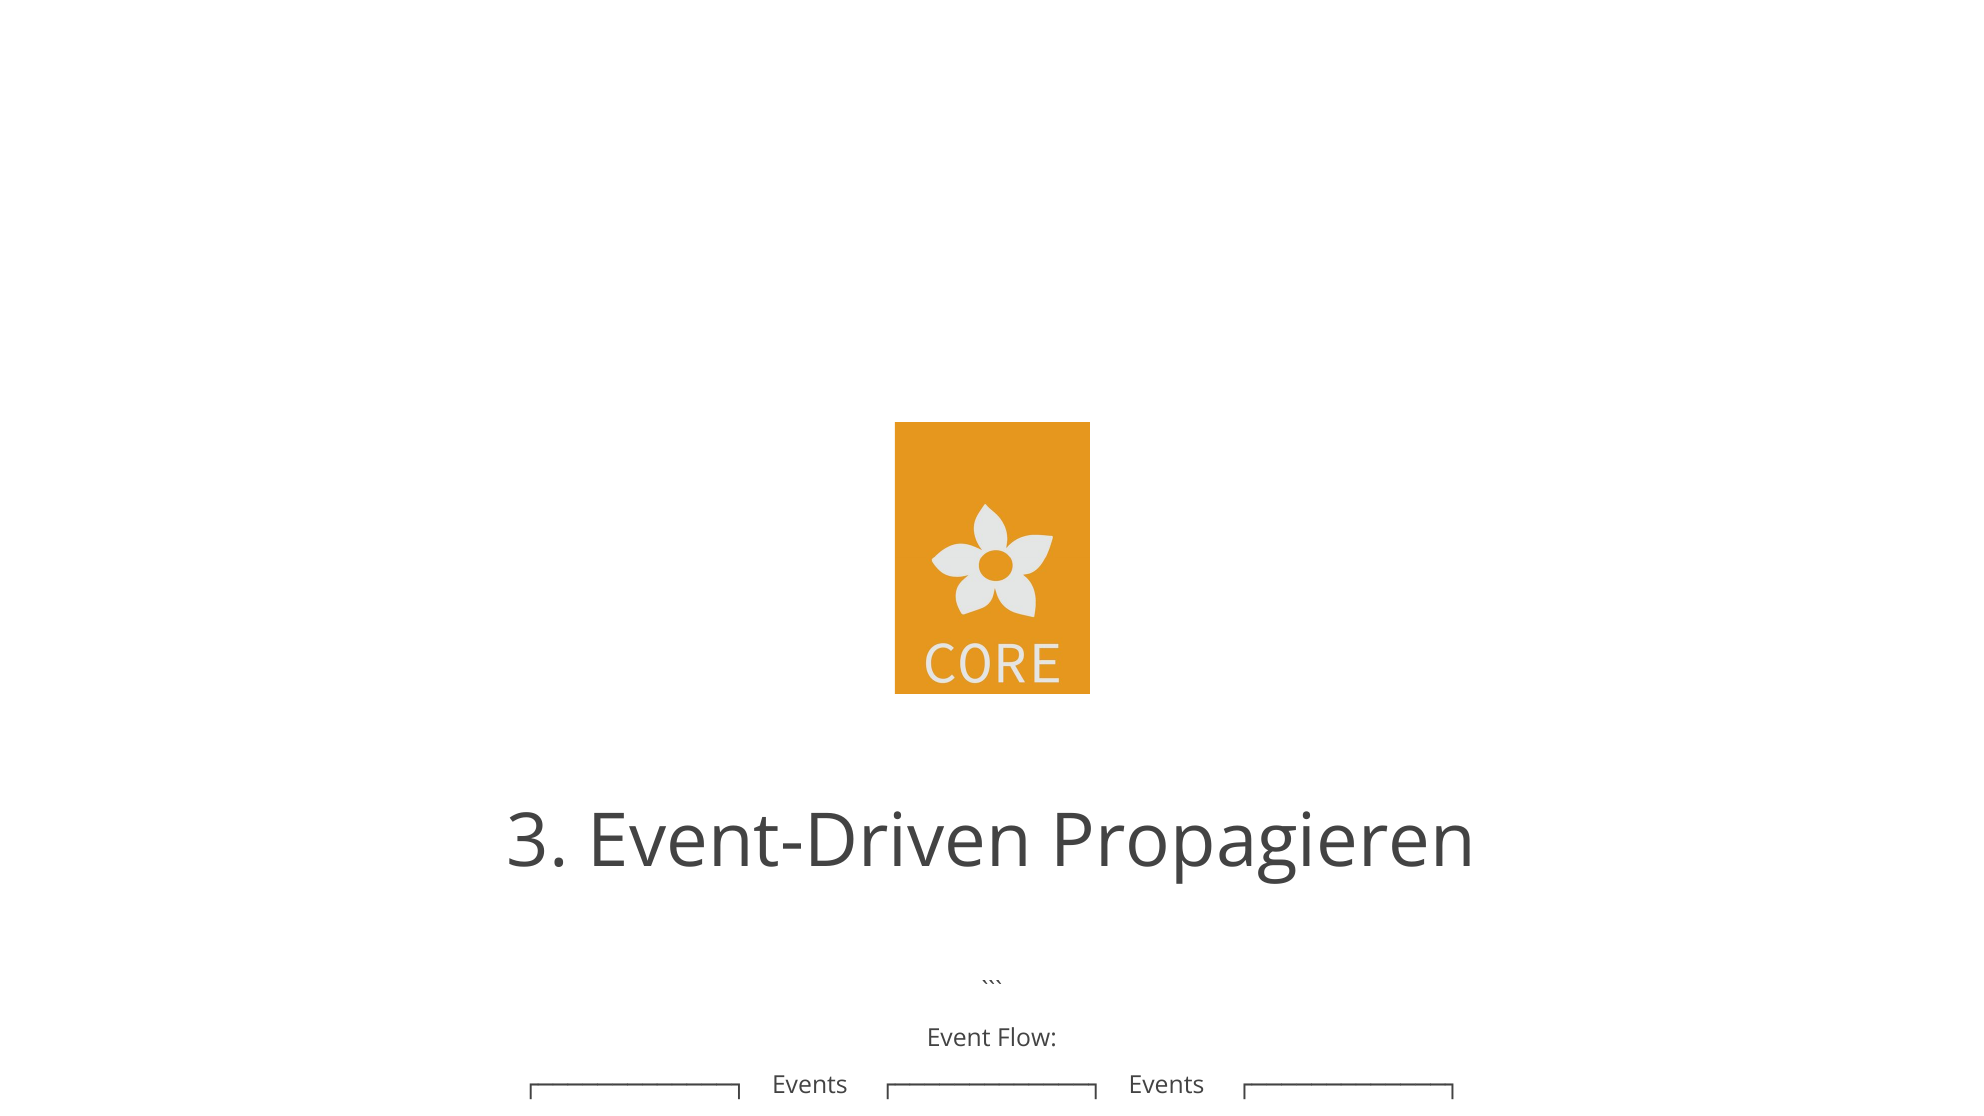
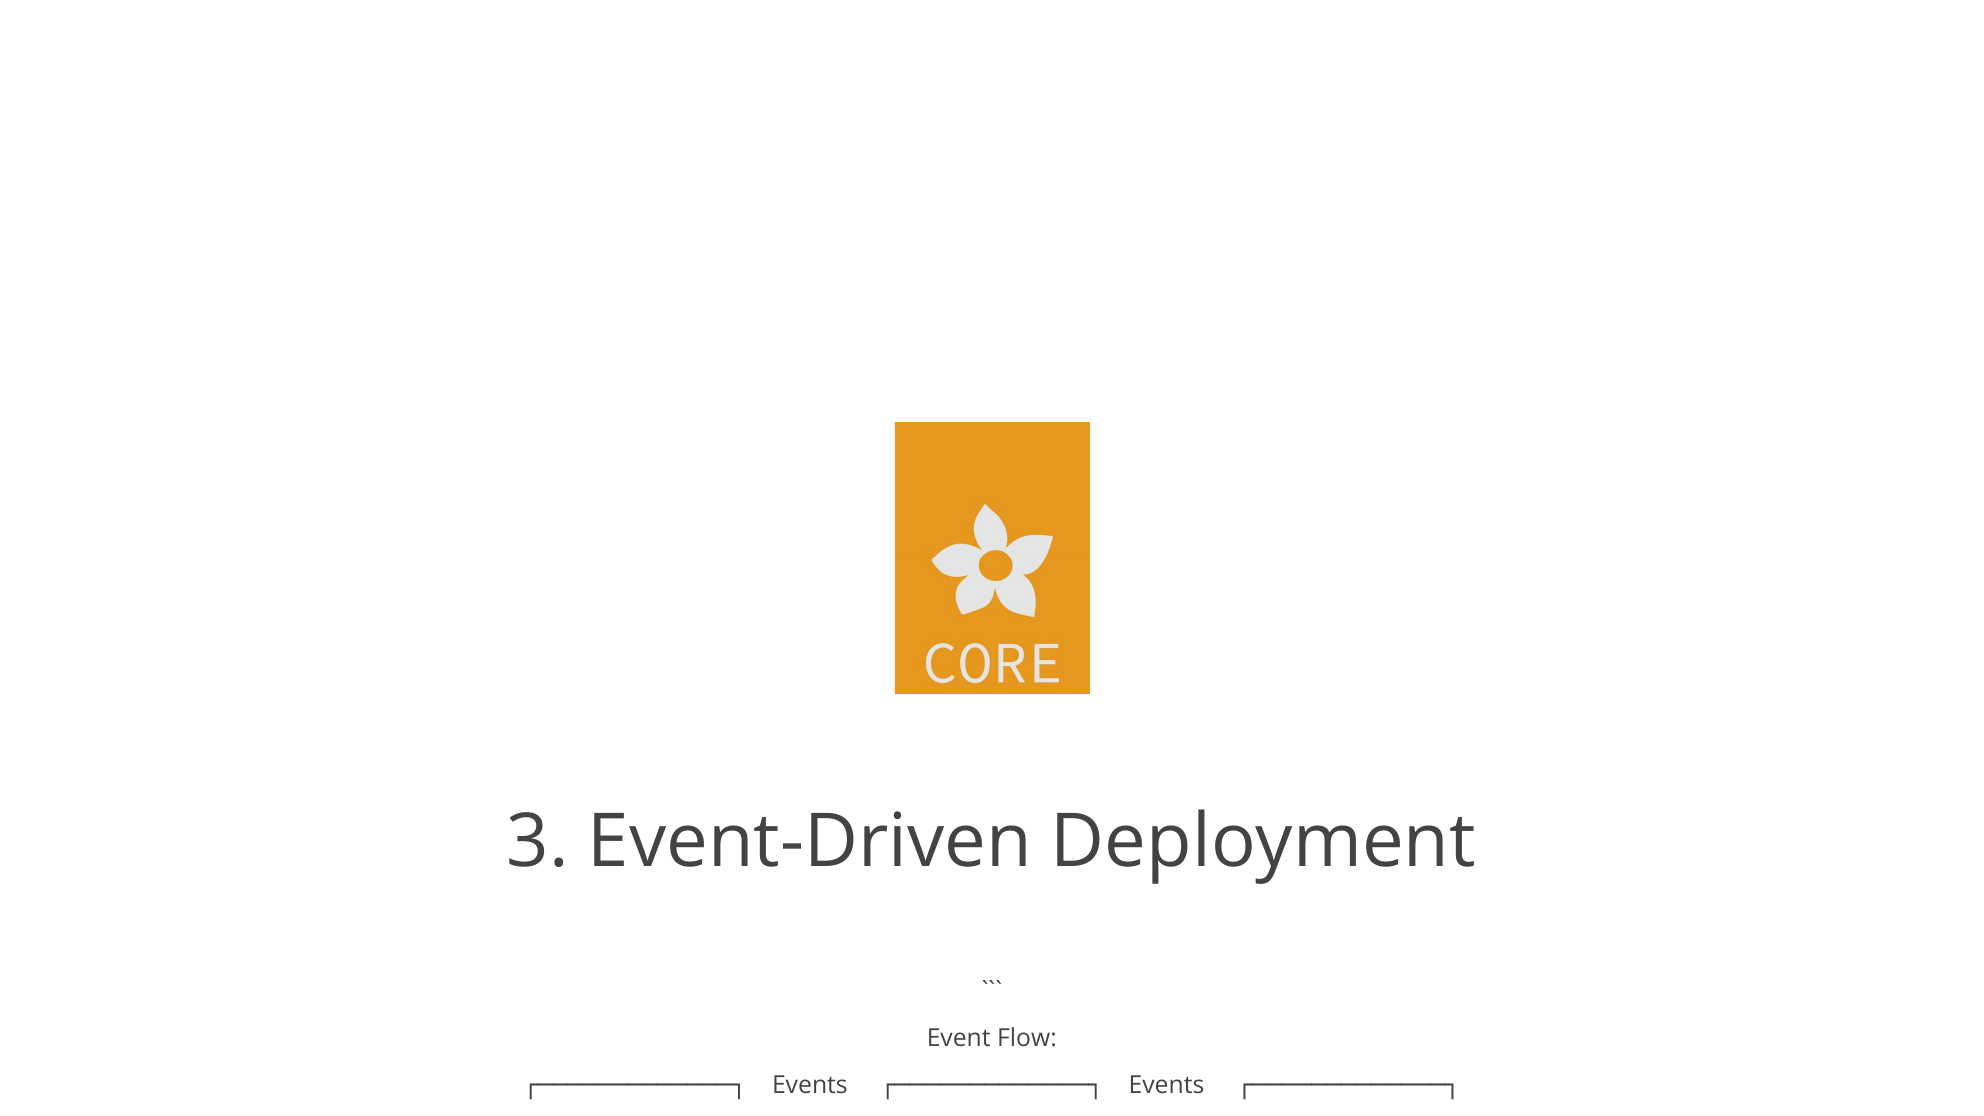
Propagieren: Propagieren -> Deployment (1263, 842)
